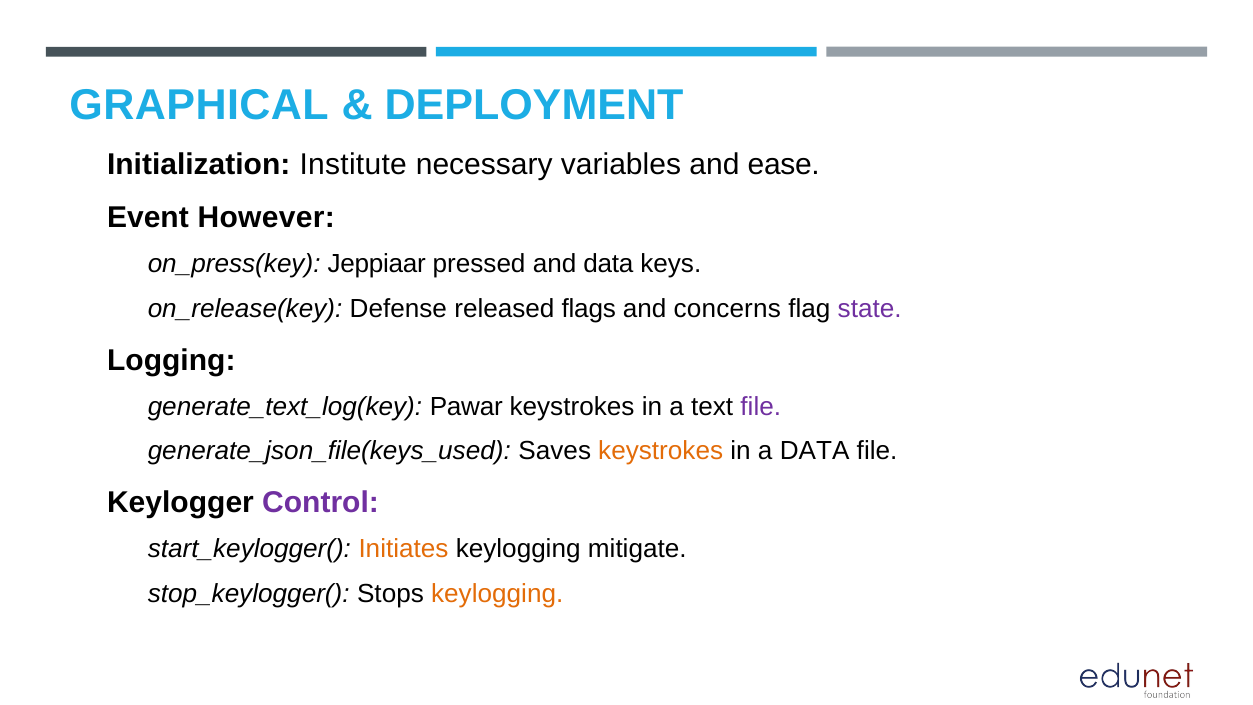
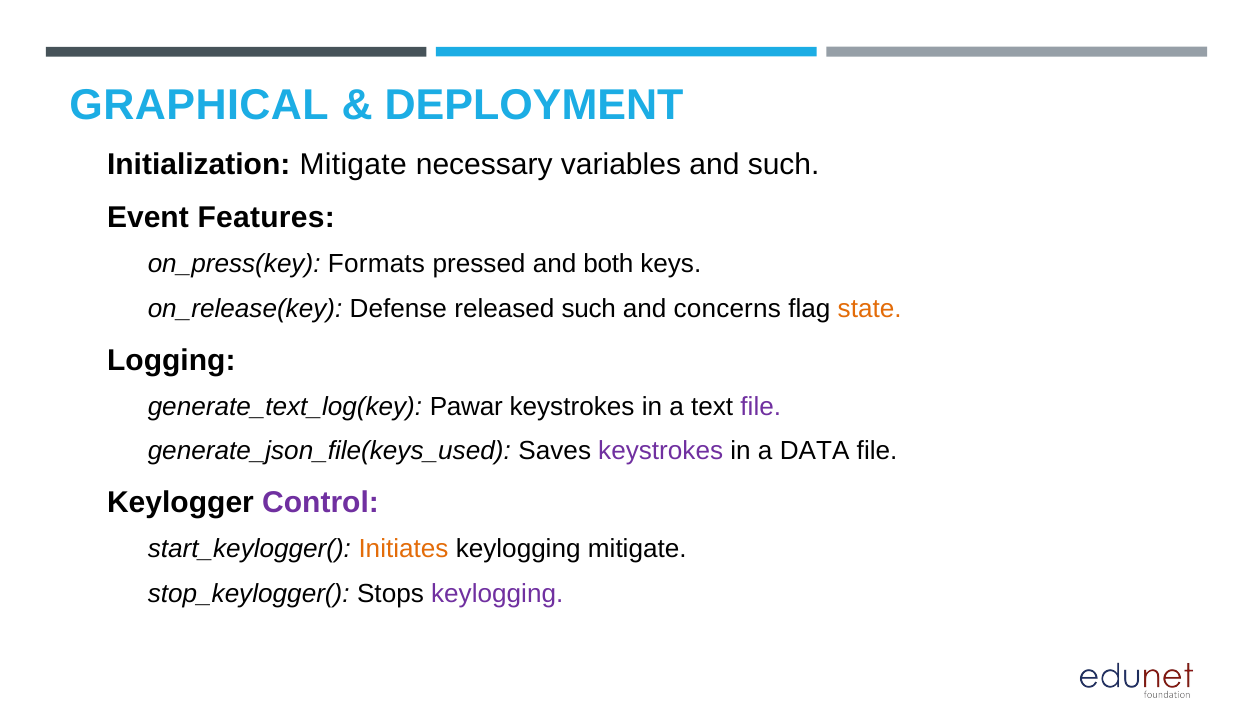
Institute: Institute -> Mitigate (353, 164)
and ease: ease -> such (784, 164)
However: However -> Features (266, 218)
Jeppiaar: Jeppiaar -> Formats (376, 264)
and data: data -> both (608, 264)
released flags: flags -> such (589, 309)
state colour: purple -> orange (870, 309)
keystrokes colour: orange -> purple (661, 451)
keylogging colour: orange -> purple (497, 594)
